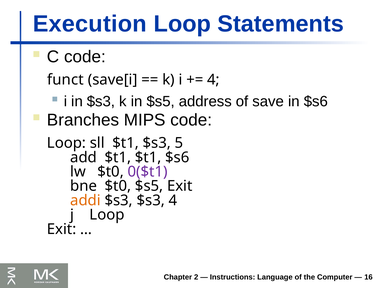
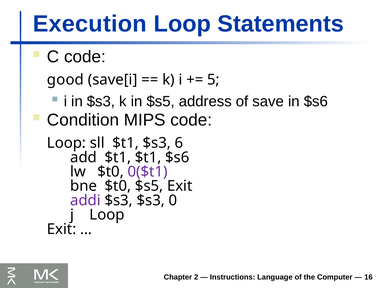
funct: funct -> good (65, 80)
4: 4 -> 5 (213, 80)
Branches: Branches -> Condition (83, 120)
5: 5 -> 6 (179, 143)
addi colour: orange -> purple (85, 200)
$s3 4: 4 -> 0 (173, 200)
